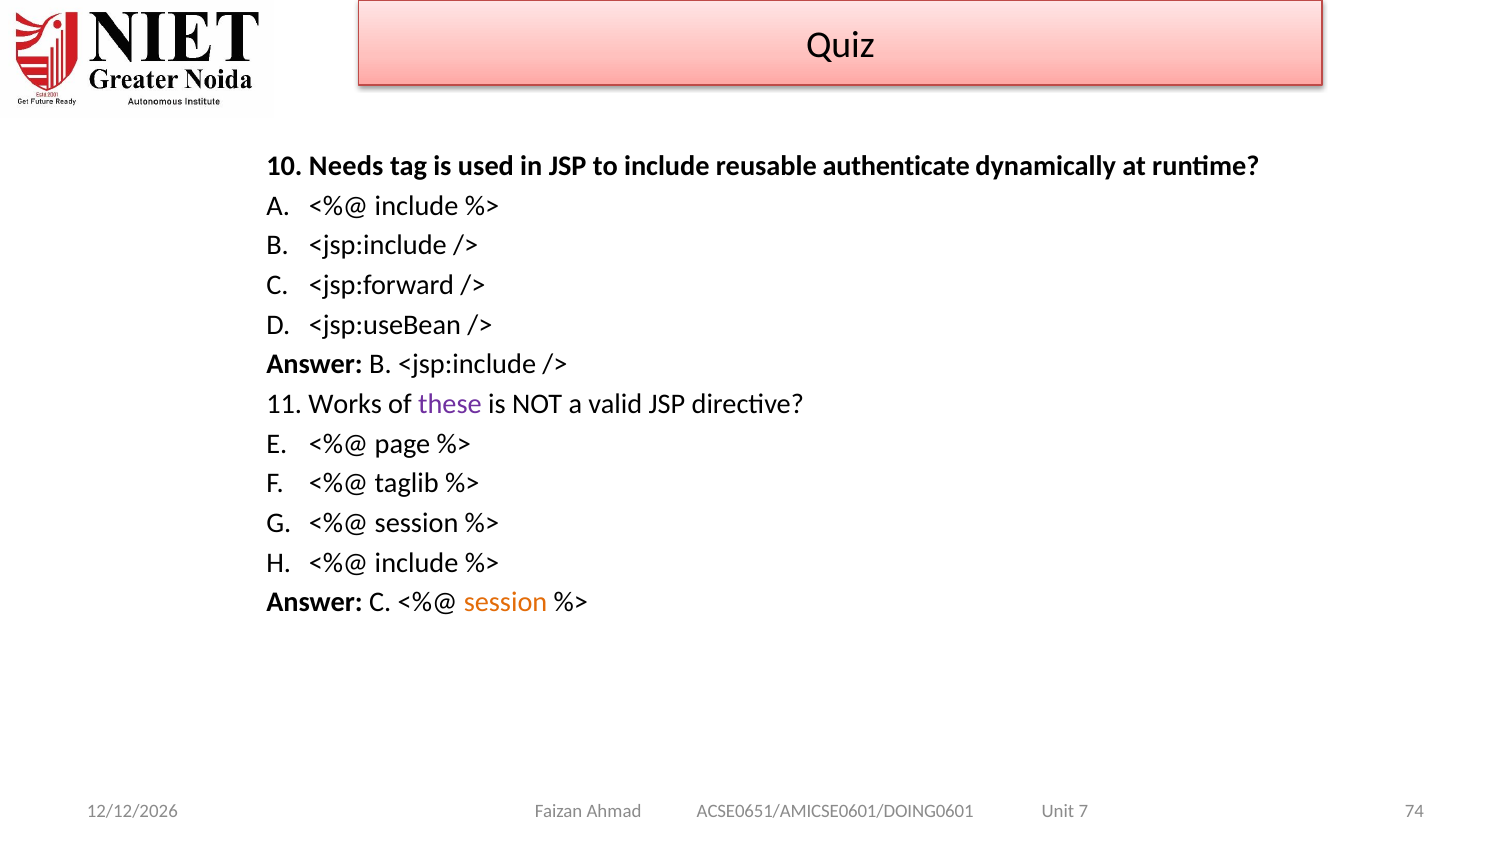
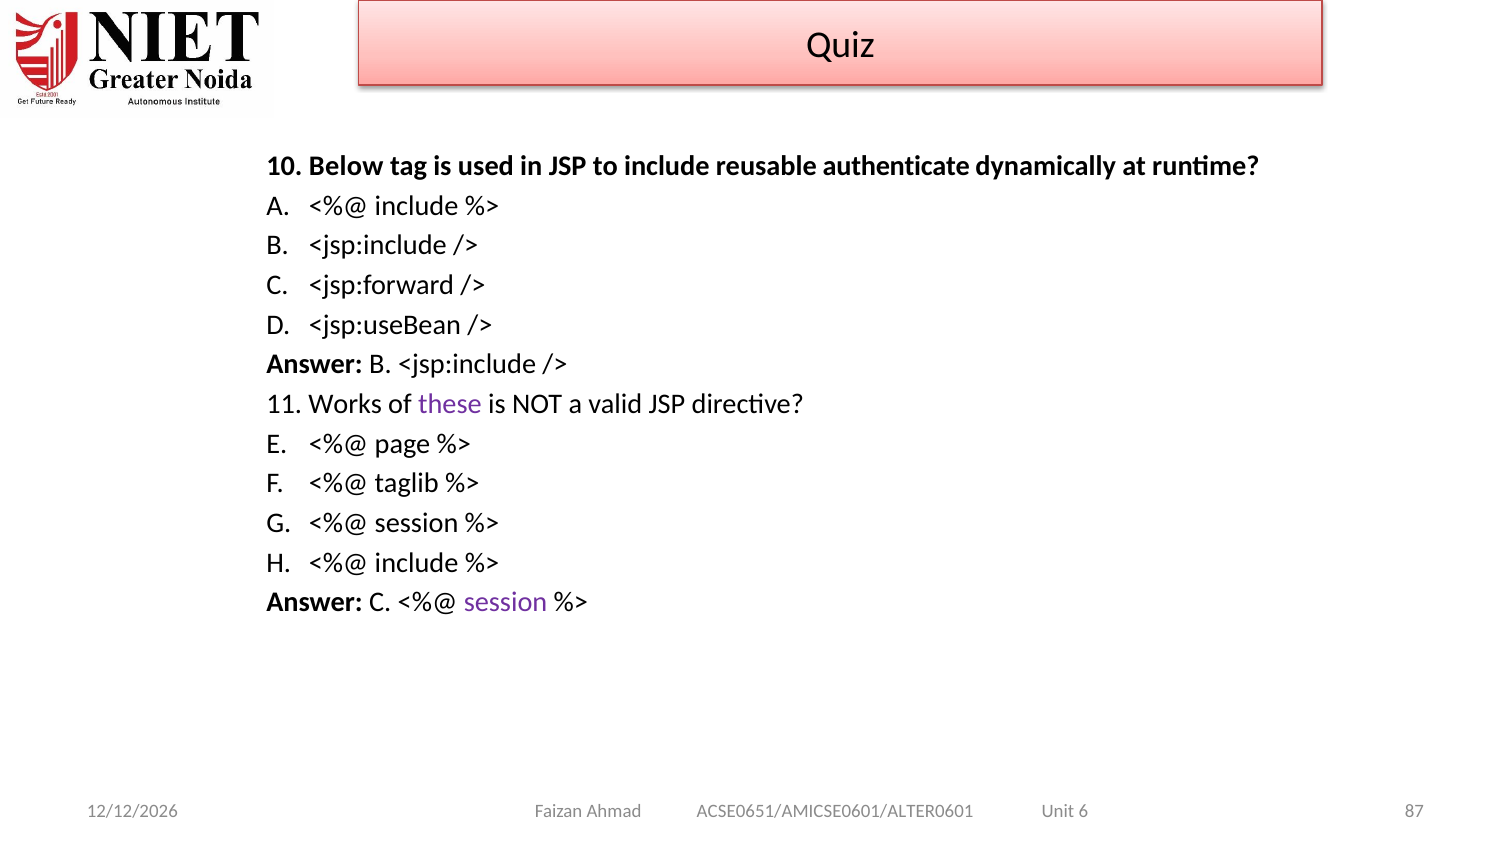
Needs: Needs -> Below (346, 166)
session colour: orange -> purple (506, 603)
74: 74 -> 87 (1415, 811)
ACSE0651/AMICSE0601/DOING0601: ACSE0651/AMICSE0601/DOING0601 -> ACSE0651/AMICSE0601/ALTER0601 (835, 812)
7: 7 -> 6 (1083, 812)
